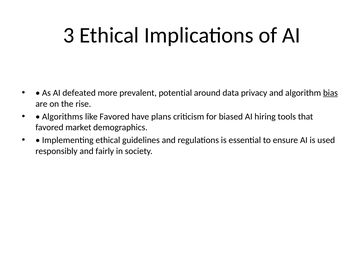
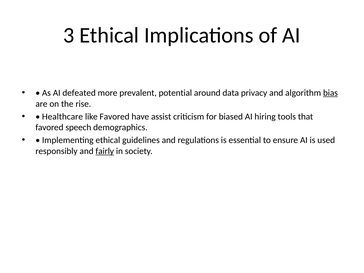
Algorithms: Algorithms -> Healthcare (62, 117)
plans: plans -> assist (161, 117)
market: market -> speech (78, 127)
fairly underline: none -> present (105, 151)
